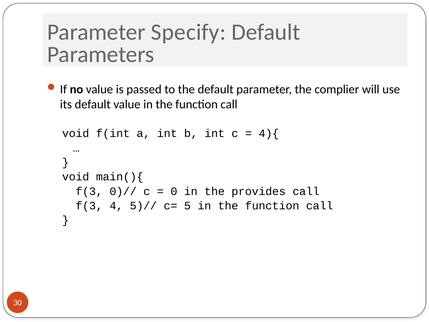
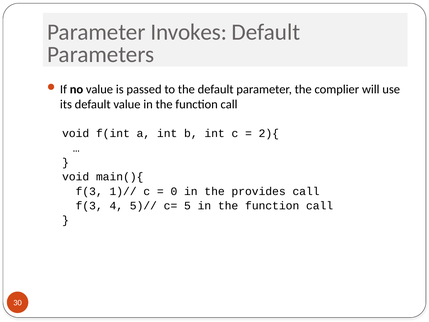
Specify: Specify -> Invokes (189, 32)
4){: 4){ -> 2){ (269, 133)
0)//: 0)// -> 1)// (123, 191)
